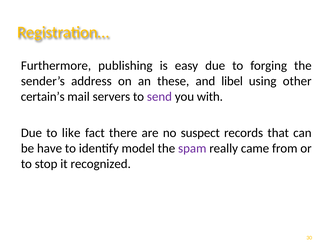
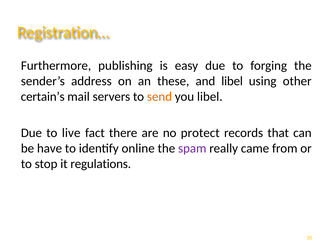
send colour: purple -> orange (159, 97)
you with: with -> libel (210, 97)
like: like -> live (71, 133)
suspect: suspect -> protect (200, 133)
model: model -> online (138, 148)
recognized: recognized -> regulations (101, 164)
